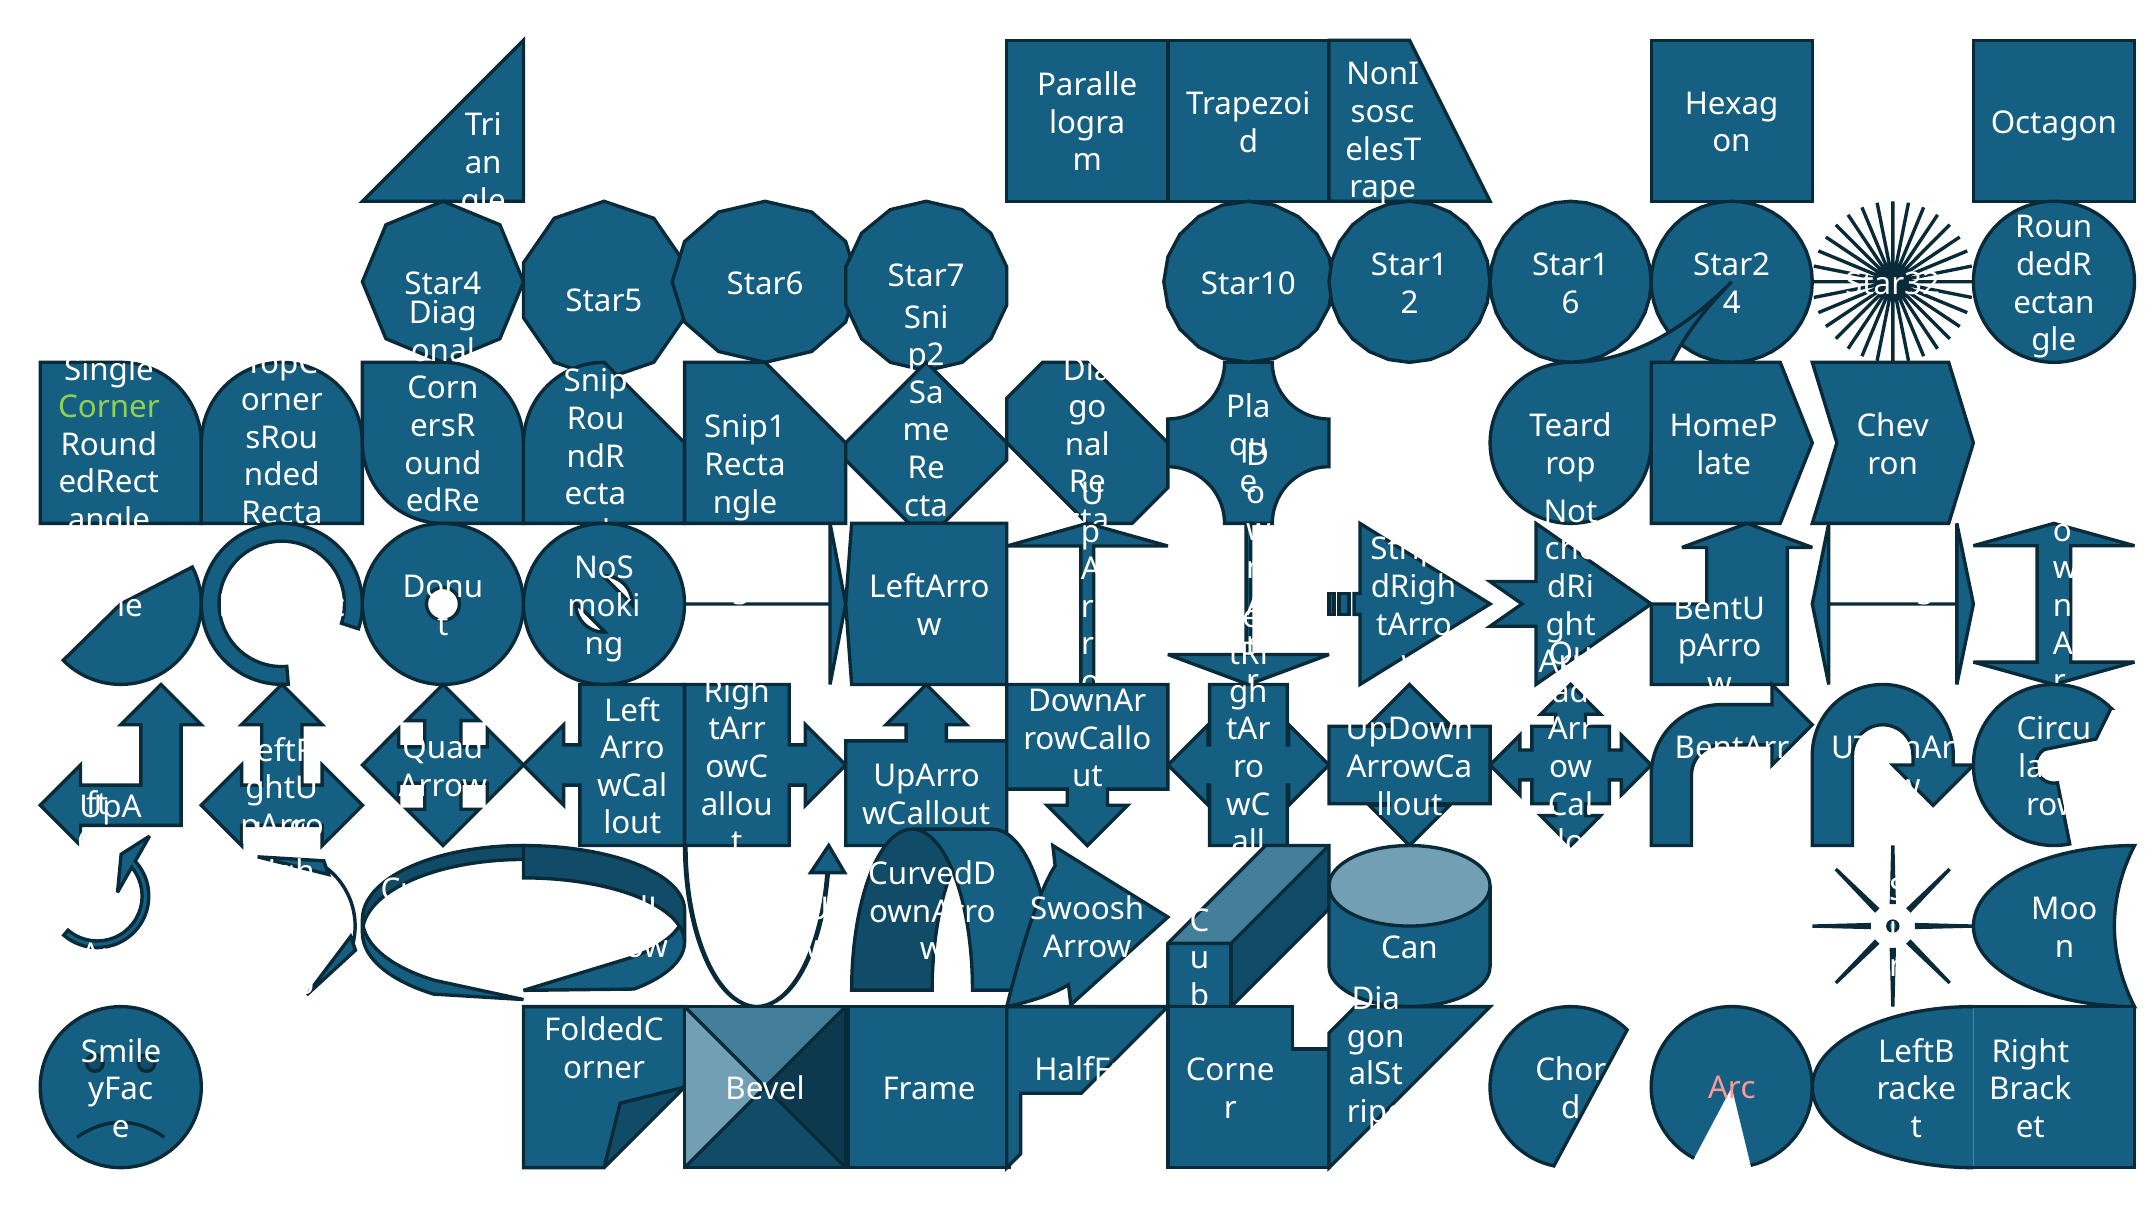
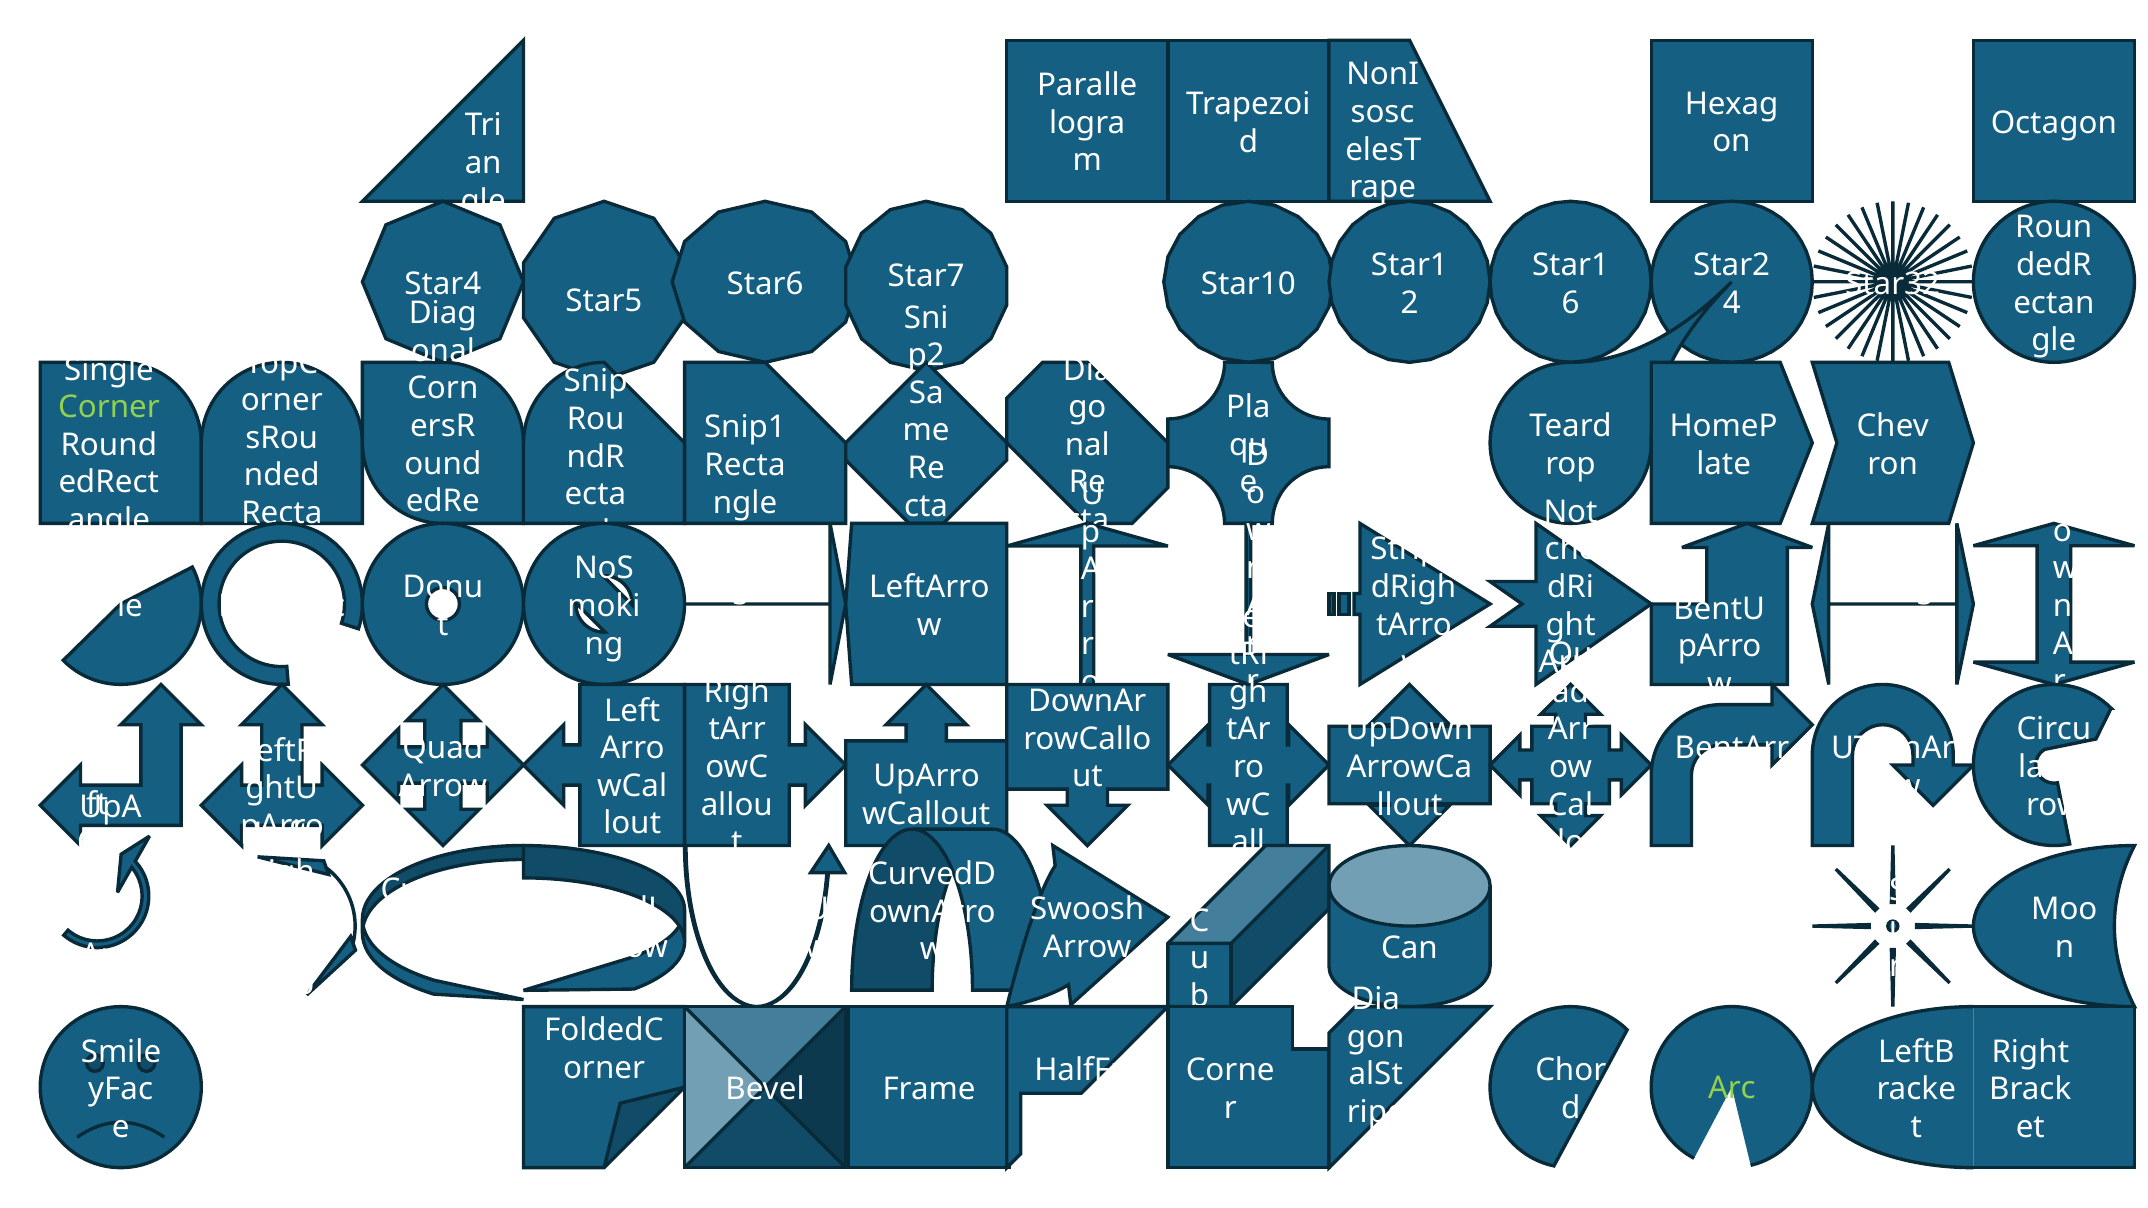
Arc colour: pink -> light green (1732, 1088)
